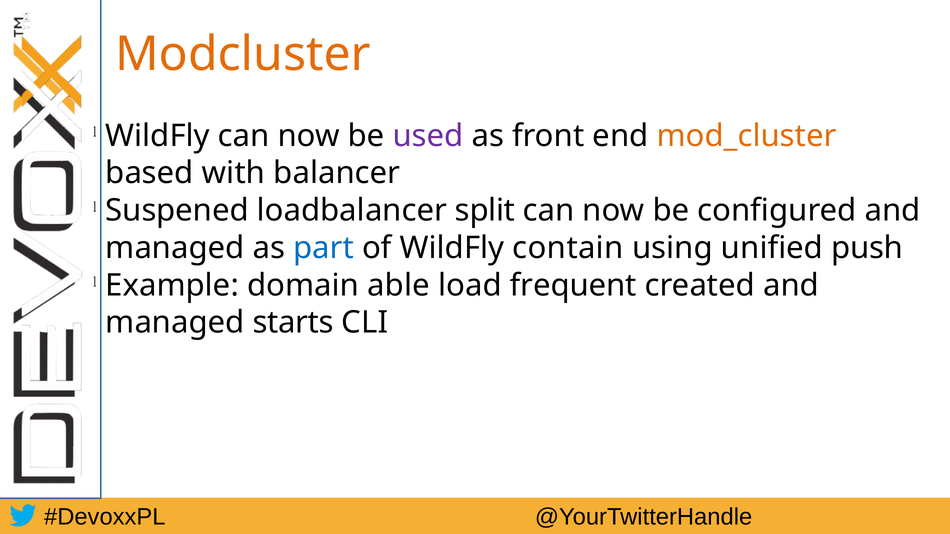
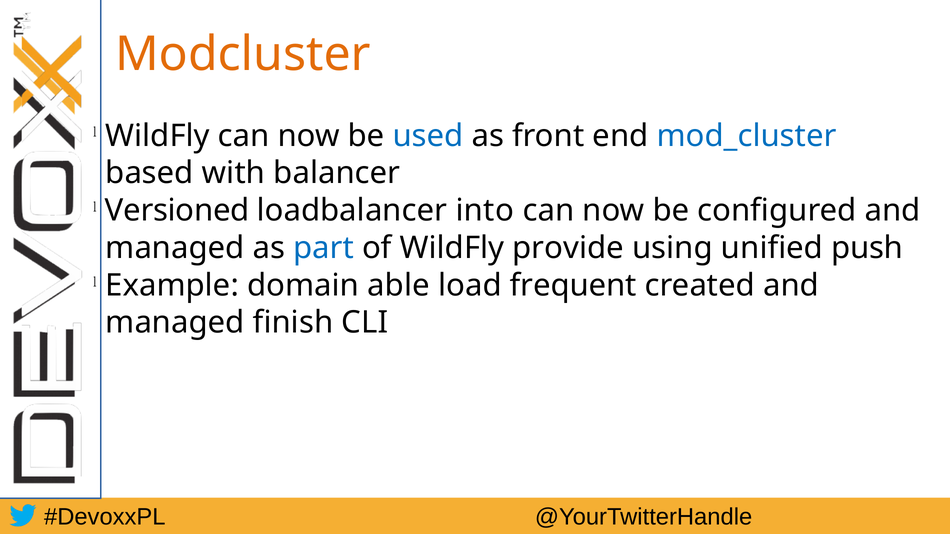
used colour: purple -> blue (428, 136)
mod_cluster colour: orange -> blue (747, 136)
Suspened: Suspened -> Versioned (177, 211)
split: split -> into (485, 211)
contain: contain -> provide (568, 248)
starts: starts -> finish (293, 323)
